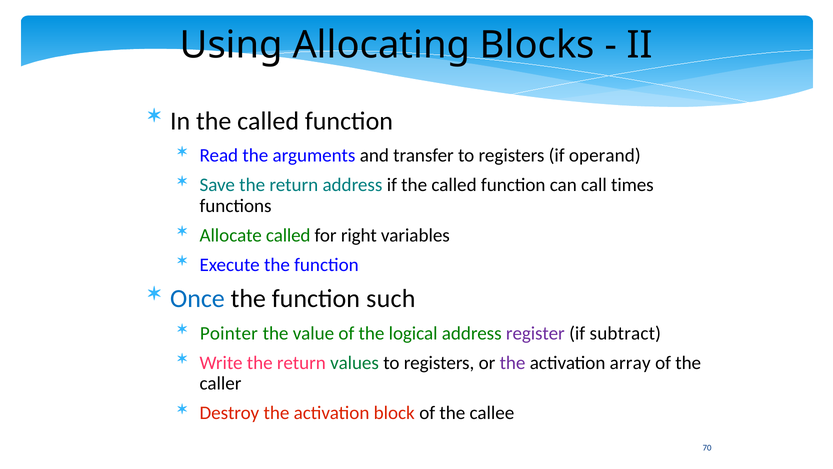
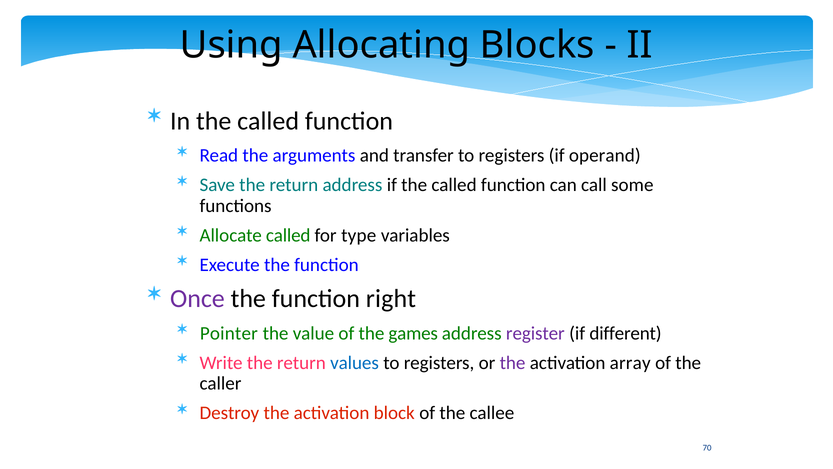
times: times -> some (632, 185)
right: right -> type (359, 235)
Once colour: blue -> purple (197, 299)
such: such -> right (391, 299)
logical: logical -> games (413, 333)
subtract: subtract -> different (626, 333)
values colour: green -> blue (354, 363)
